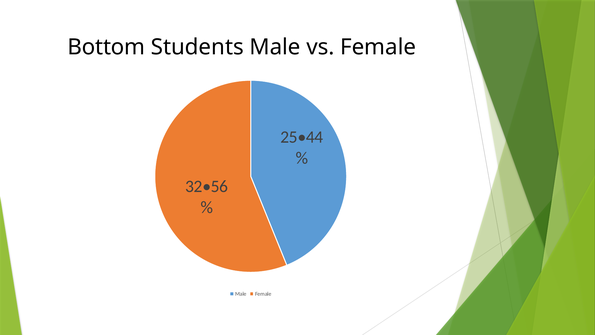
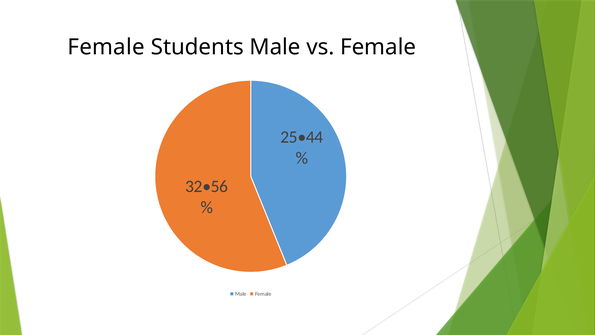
Bottom: Bottom -> Female (106, 47)
